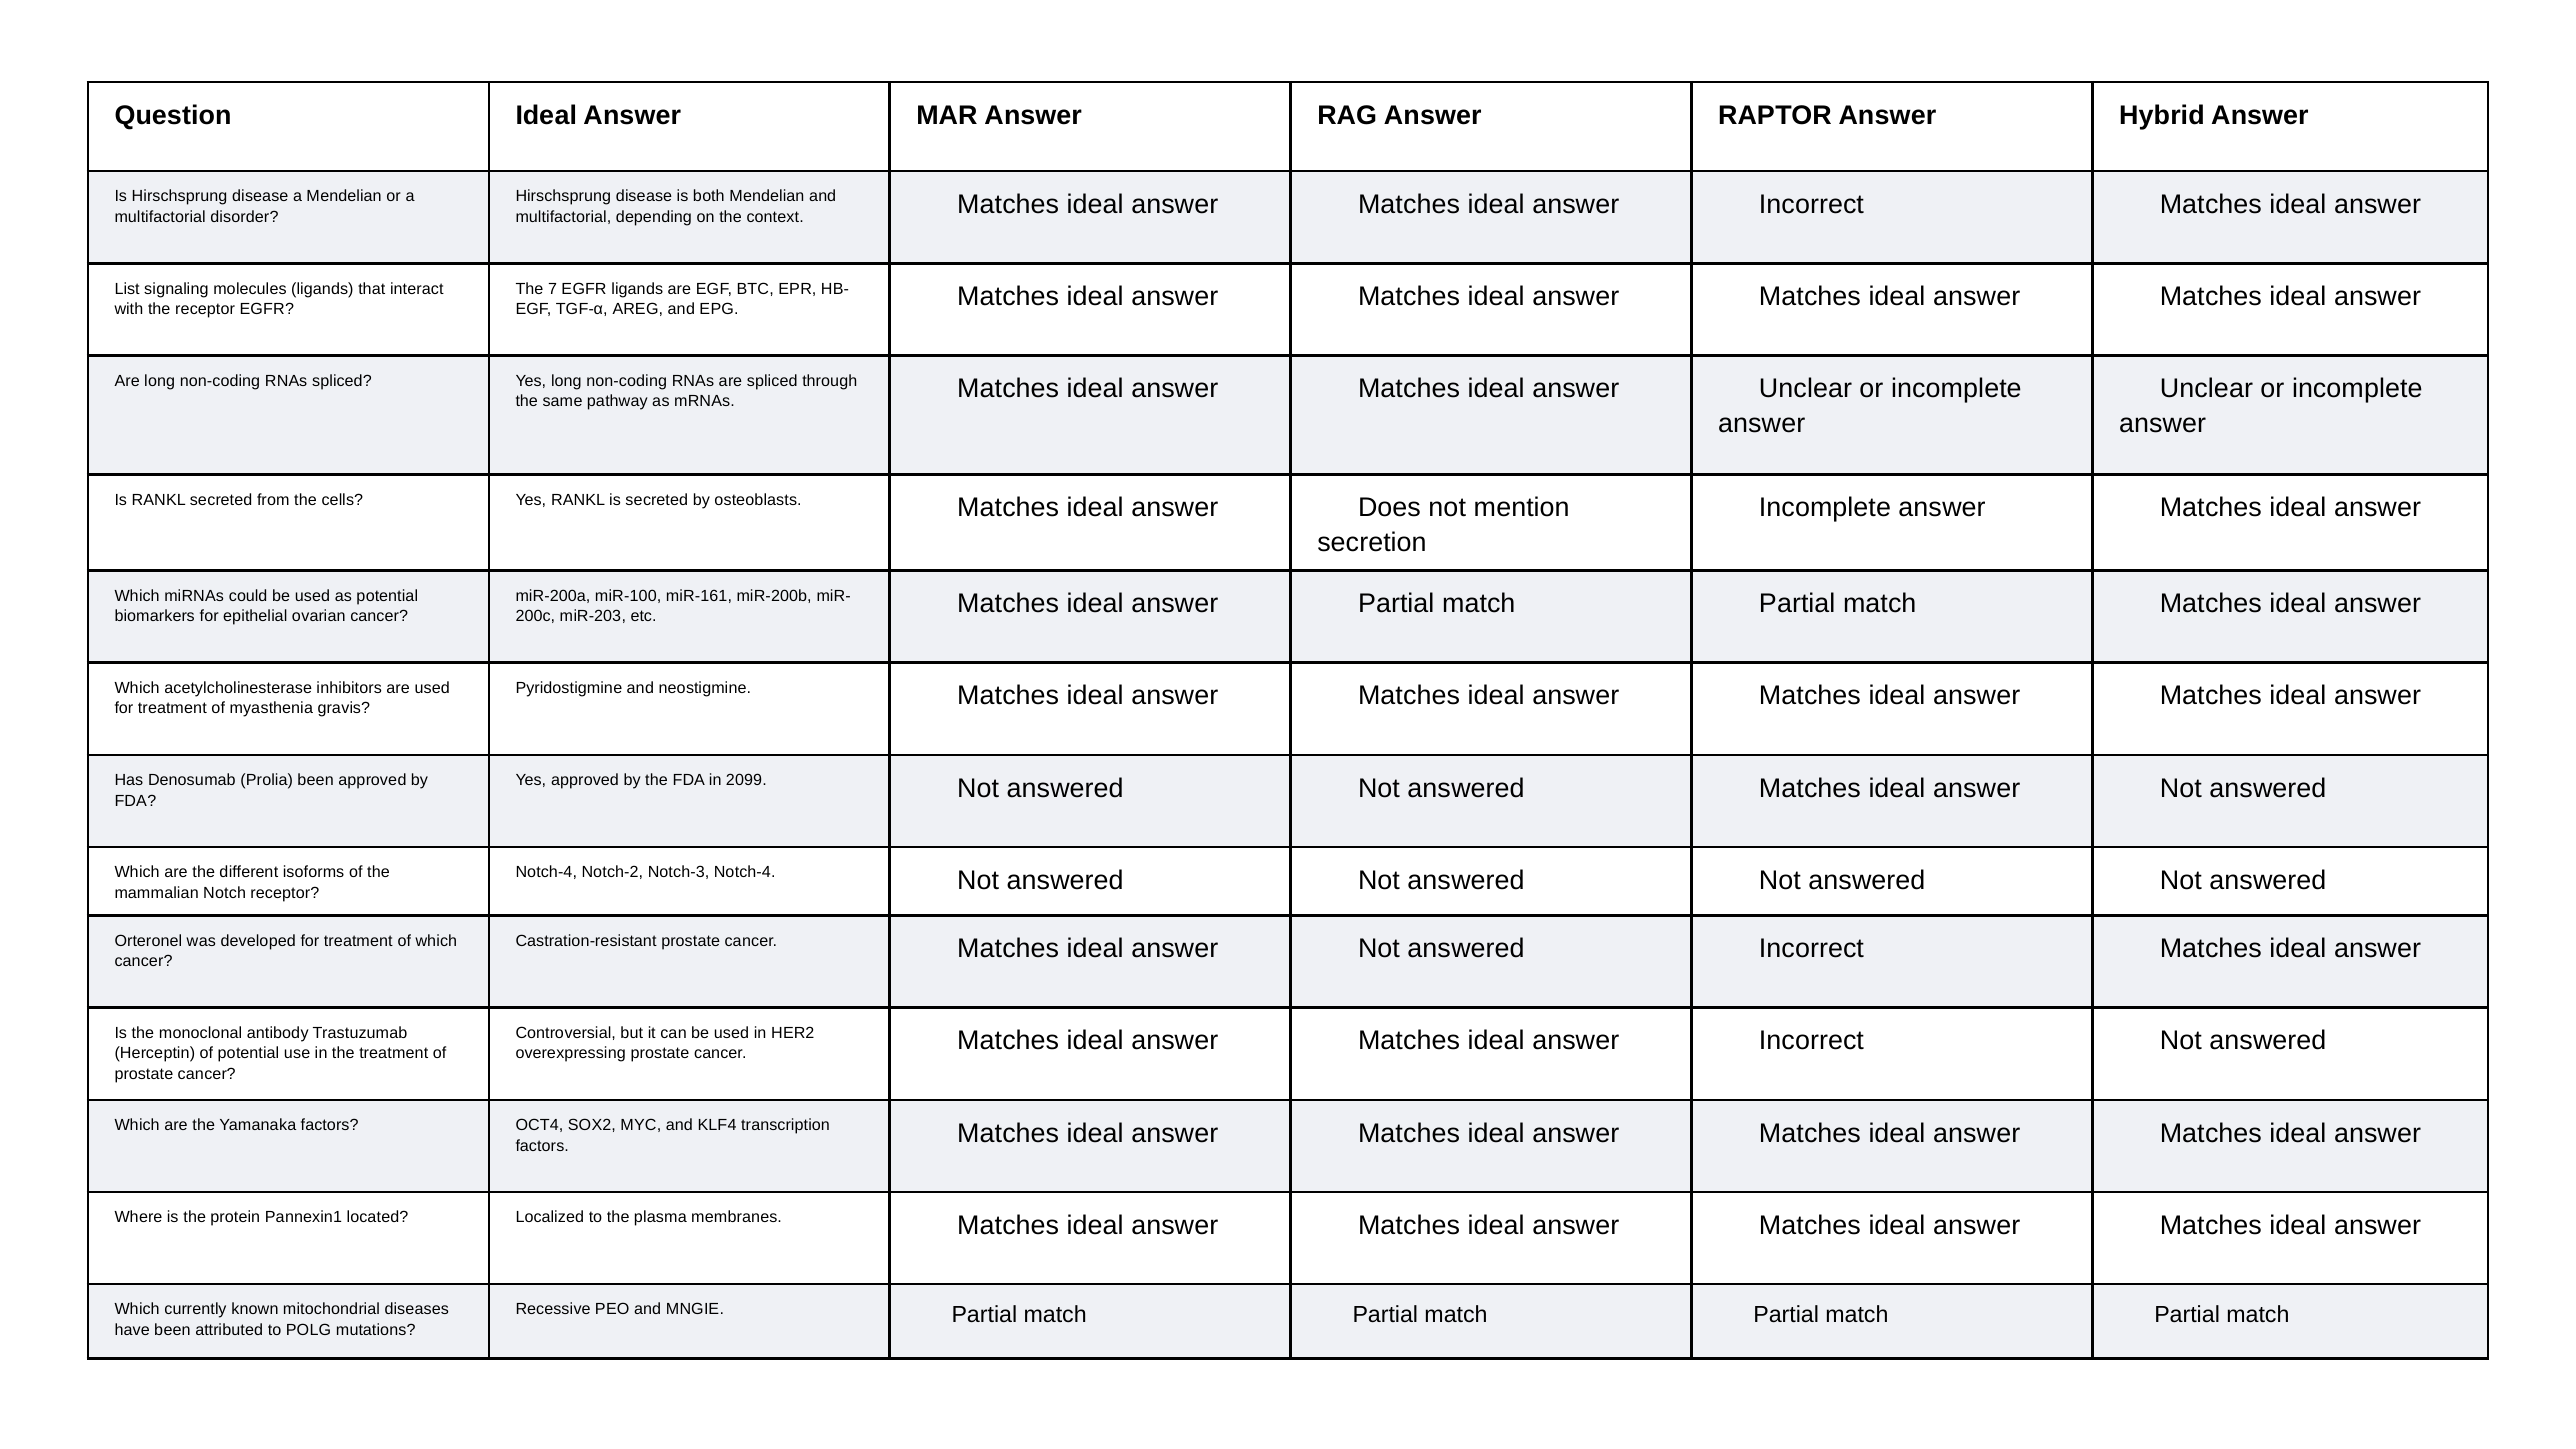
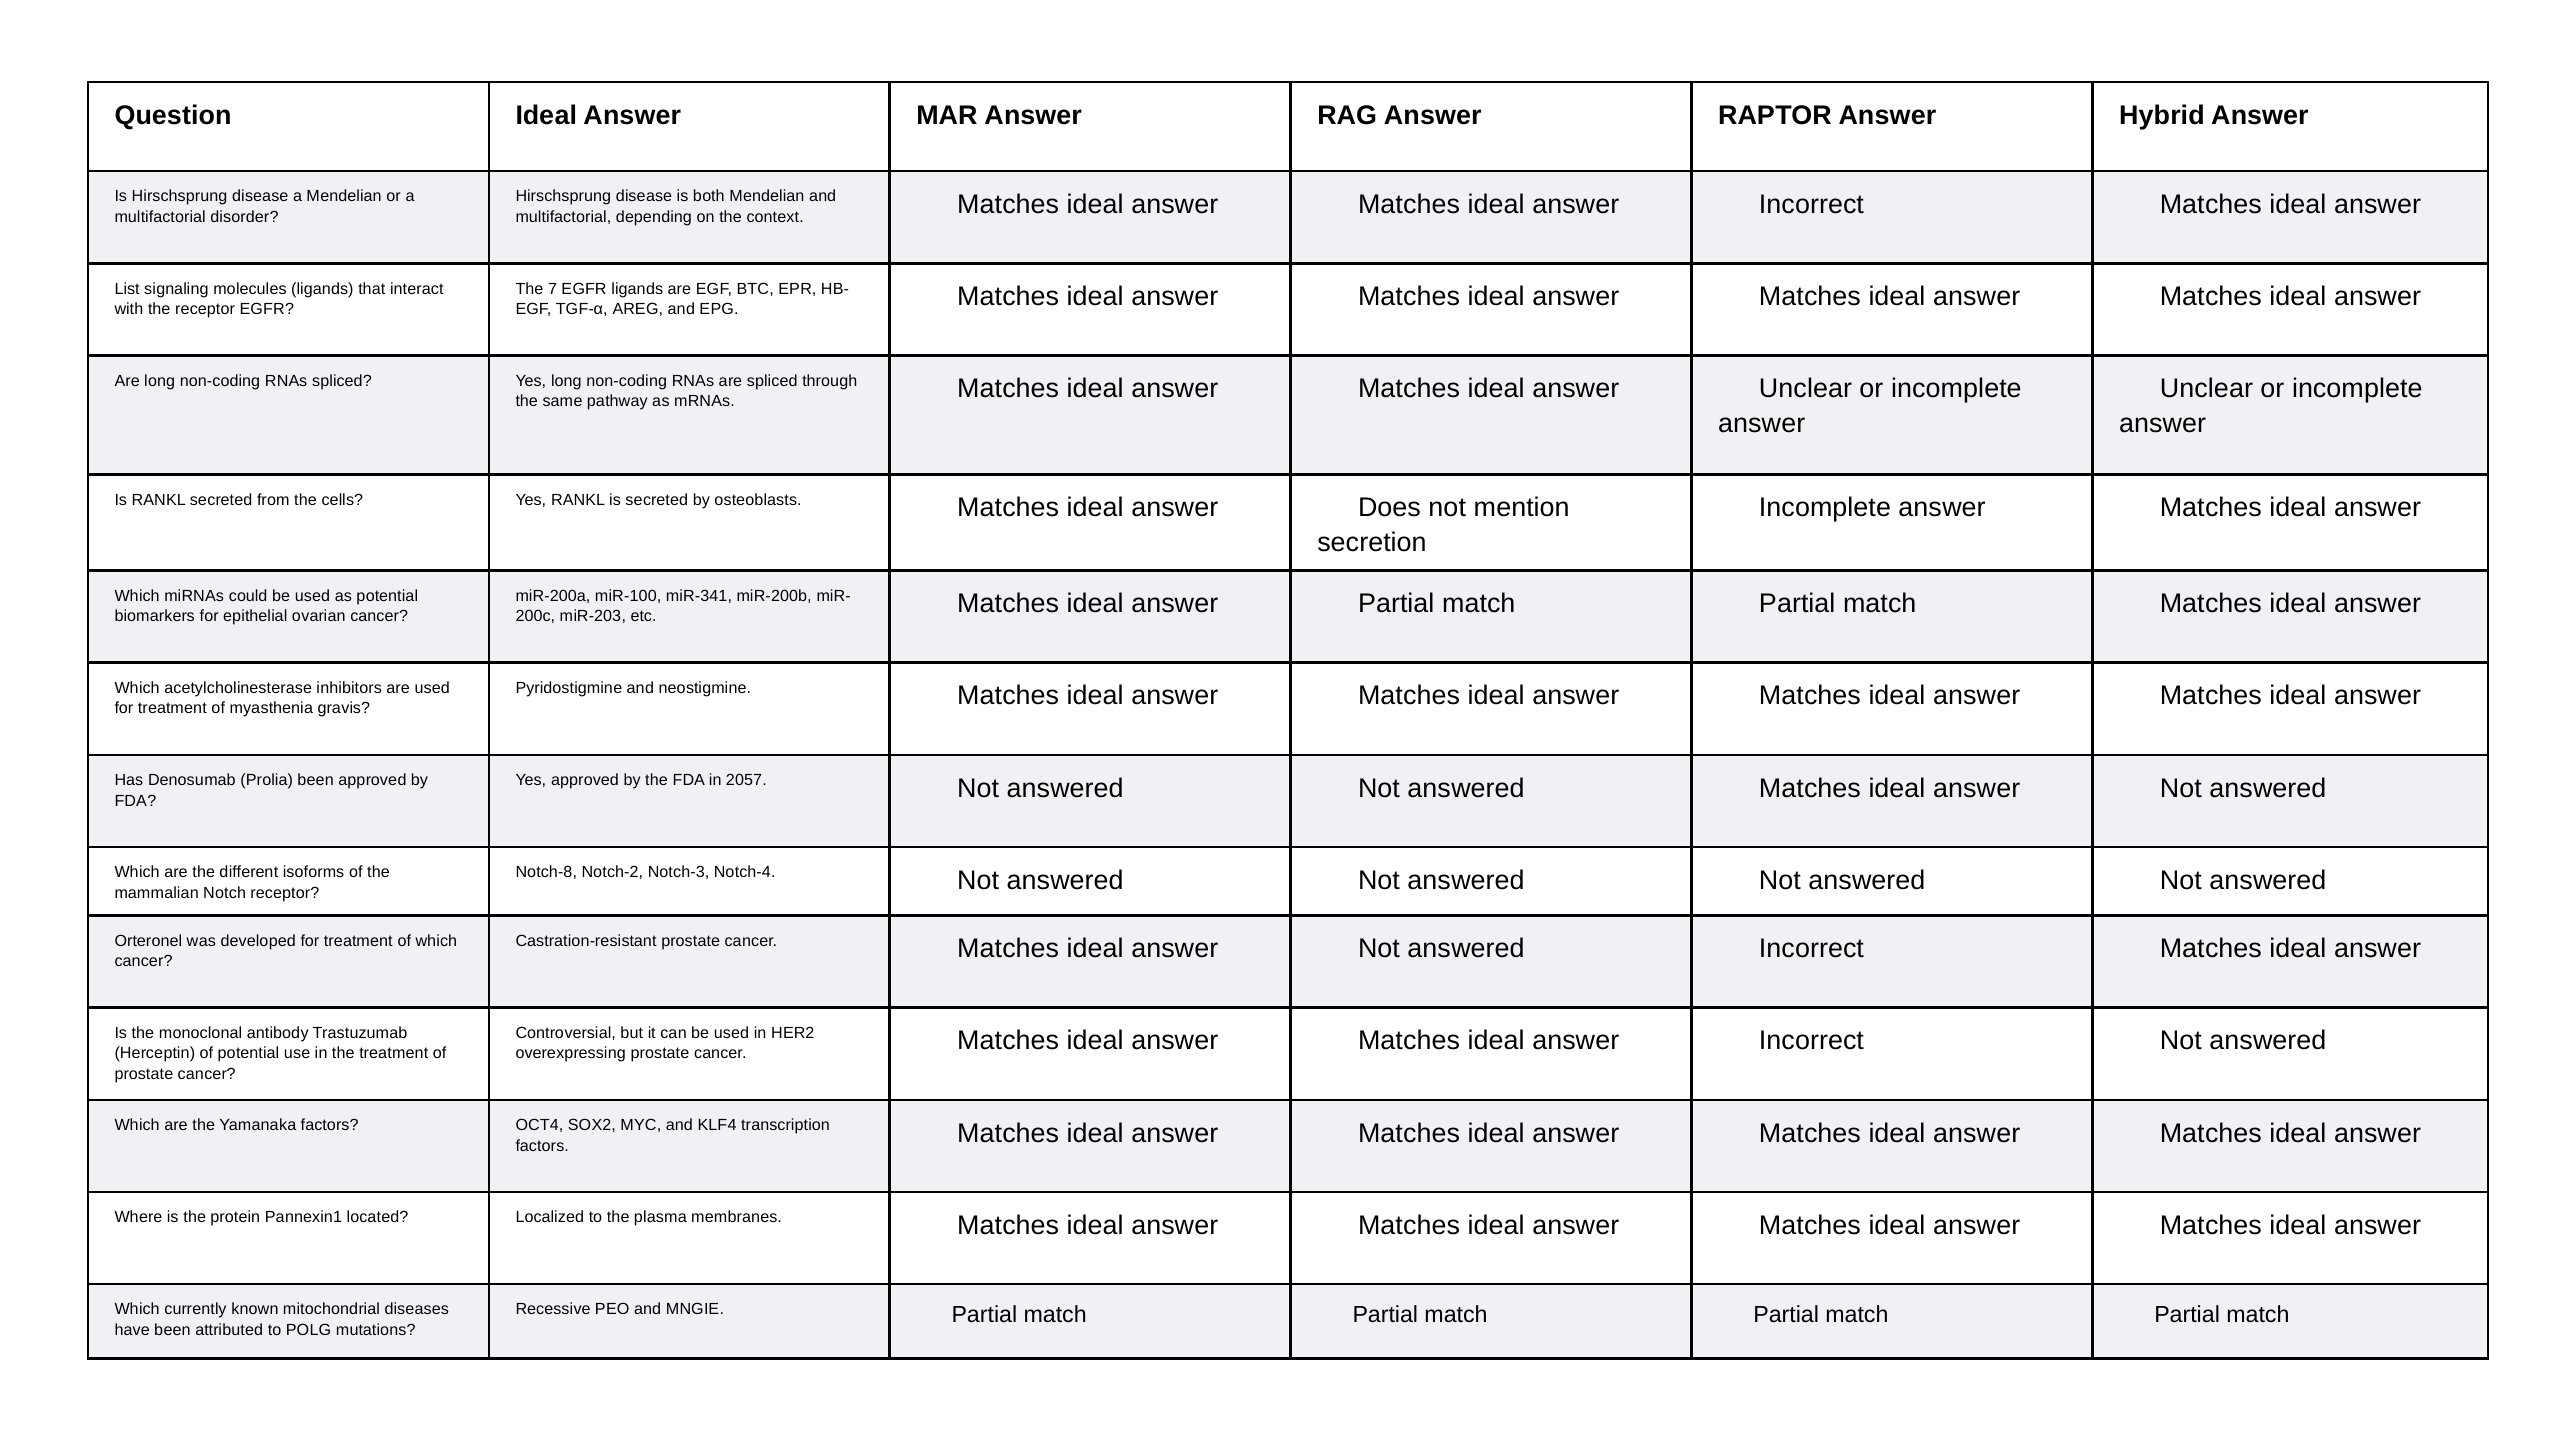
miR-161: miR-161 -> miR-341 (699, 596)
2099: 2099 -> 2057 (746, 780)
Notch-4: Notch-4 -> Notch-8 (546, 872)
